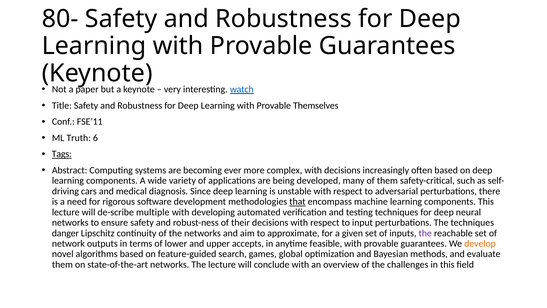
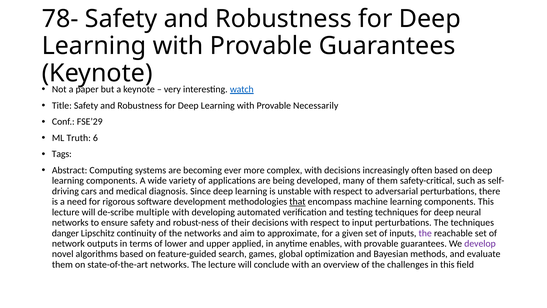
80-: 80- -> 78- (60, 19)
Themselves: Themselves -> Necessarily (316, 105)
FSE’11: FSE’11 -> FSE’29 (90, 122)
Tags underline: present -> none (62, 154)
accepts: accepts -> applied (248, 243)
feasible: feasible -> enables (326, 243)
develop colour: orange -> purple (480, 243)
